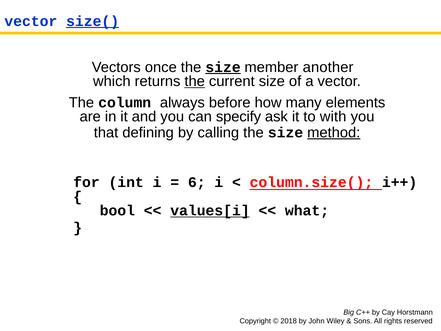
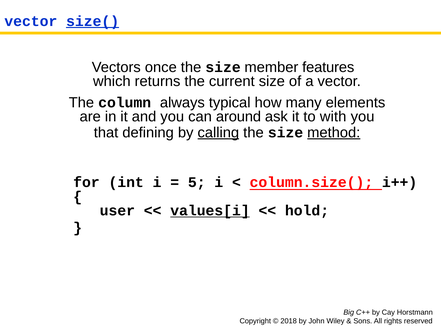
size underline: present -> none (223, 67)
another: another -> features (328, 67)
the underline: present -> none (195, 81)
before: before -> typical (230, 102)
specify: specify -> around (239, 117)
calling underline: none -> present (218, 132)
6: 6 -> 5 (197, 182)
bool: bool -> user (117, 211)
what: what -> hold (307, 211)
